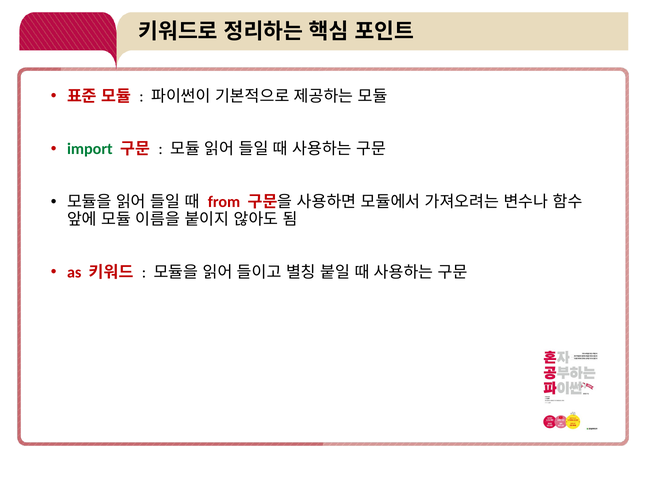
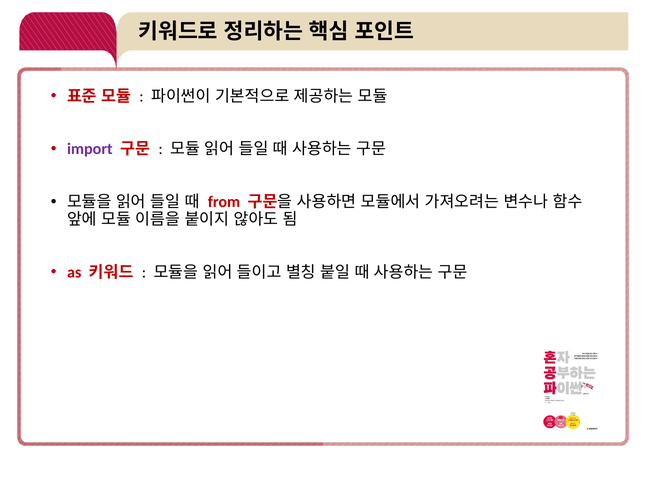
import colour: green -> purple (90, 149)
